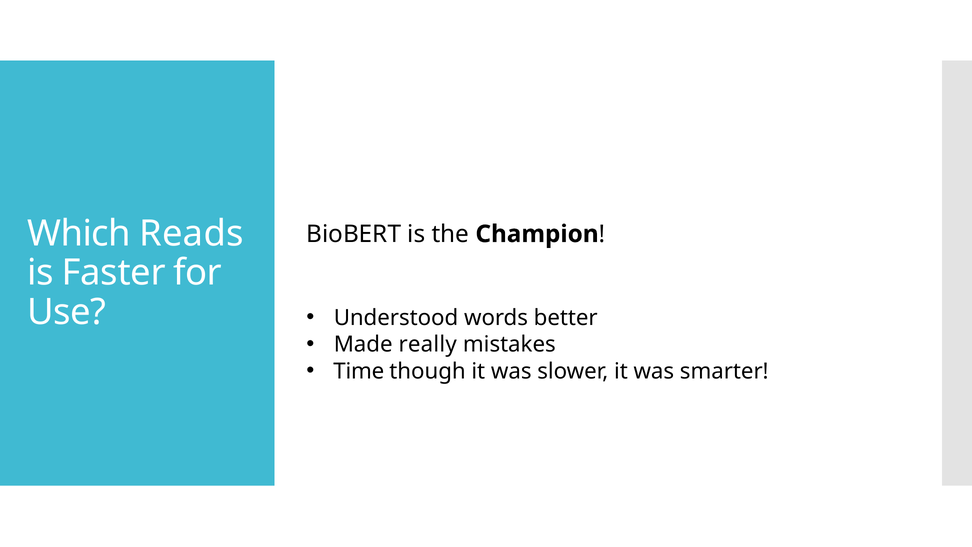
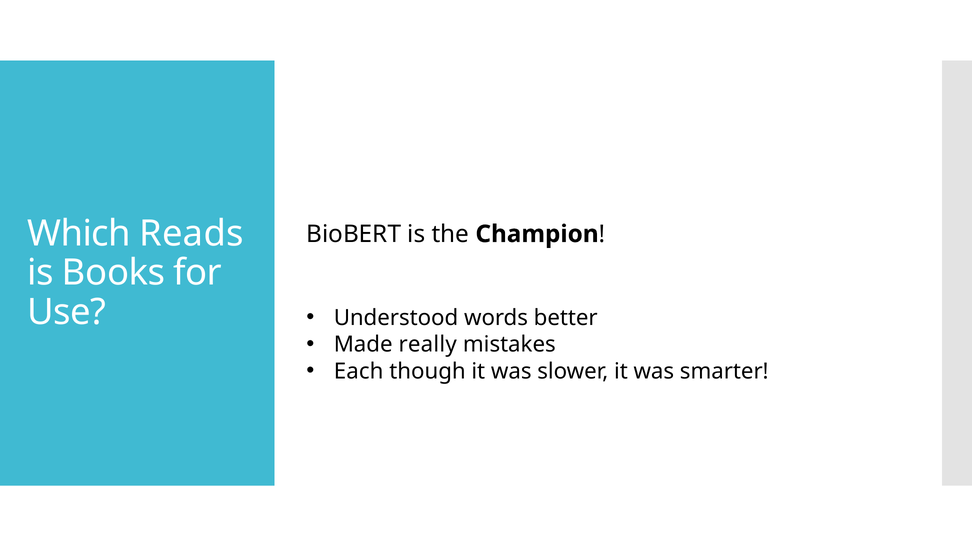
Faster: Faster -> Books (114, 273)
Time: Time -> Each (359, 371)
